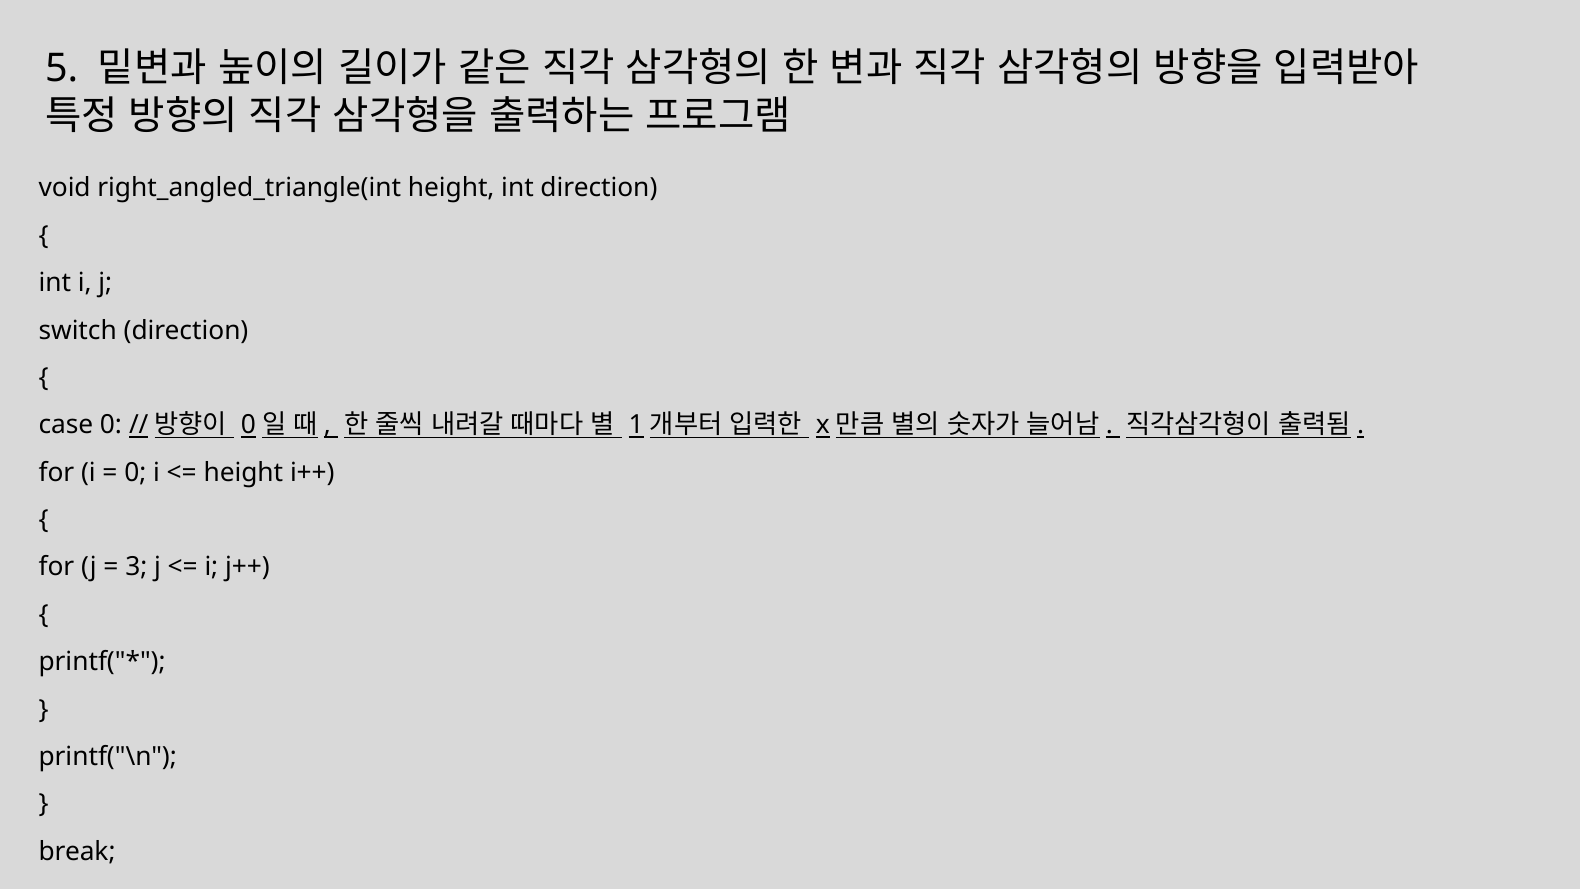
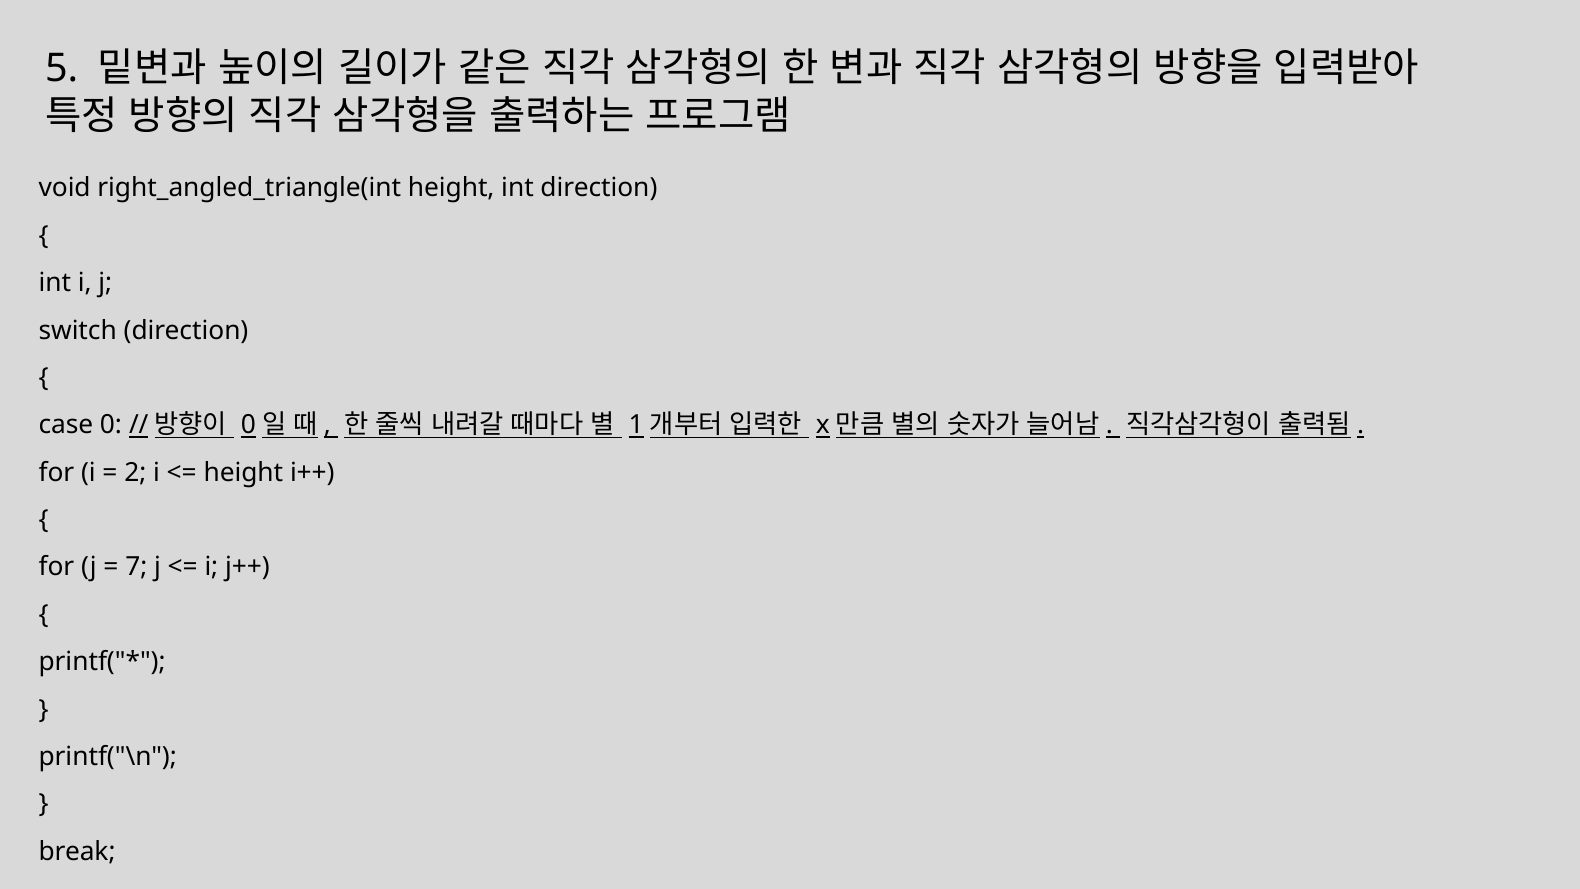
0: 0 -> 2 (135, 472)
3: 3 -> 7 (136, 567)
